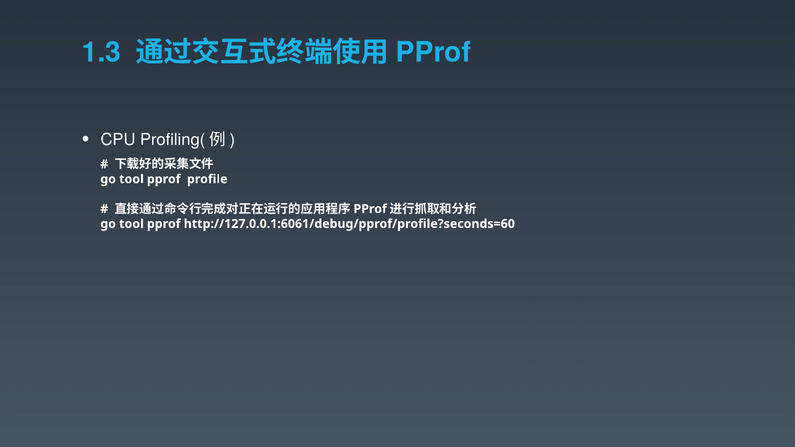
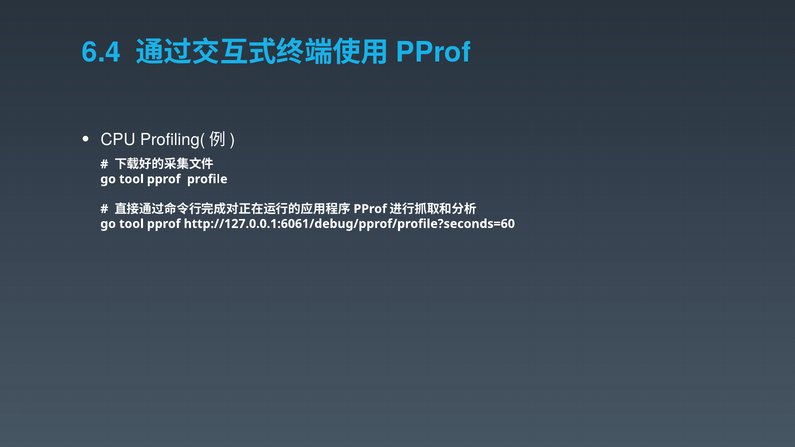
1.3: 1.3 -> 6.4 (101, 52)
